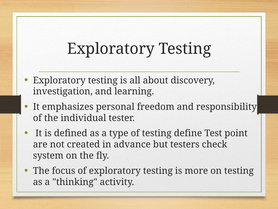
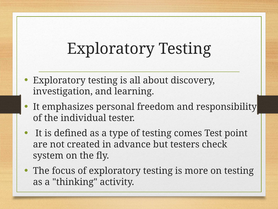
define: define -> comes (188, 133)
